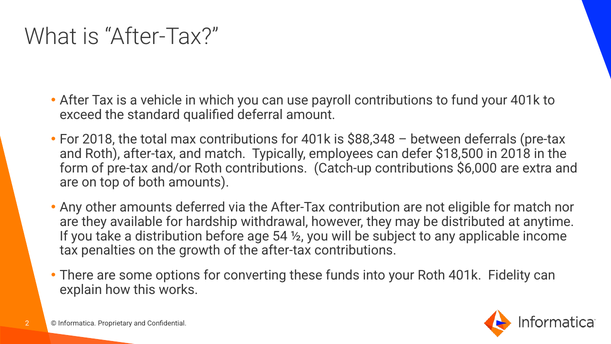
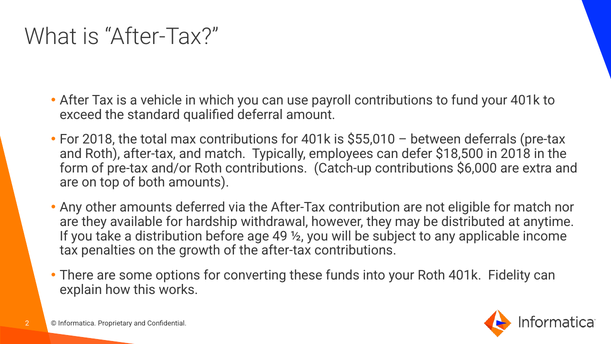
$88,348: $88,348 -> $55,010 (371, 139)
54: 54 -> 49 (280, 236)
